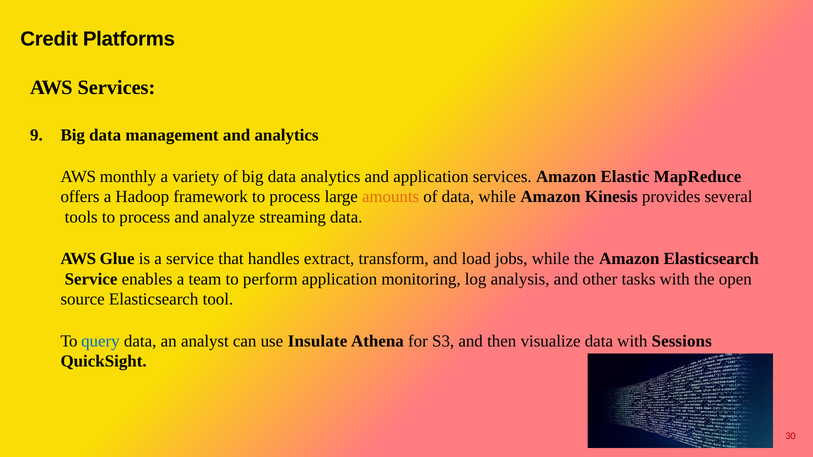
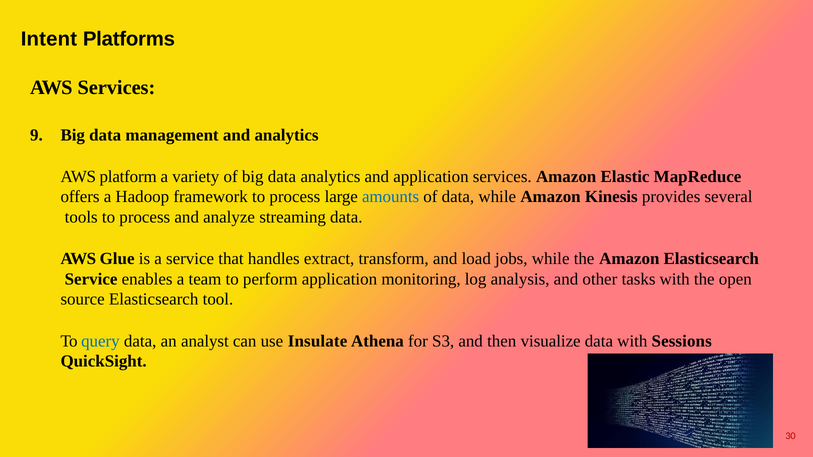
Credit: Credit -> Intent (49, 39)
monthly: monthly -> platform (128, 177)
amounts colour: orange -> blue (391, 197)
